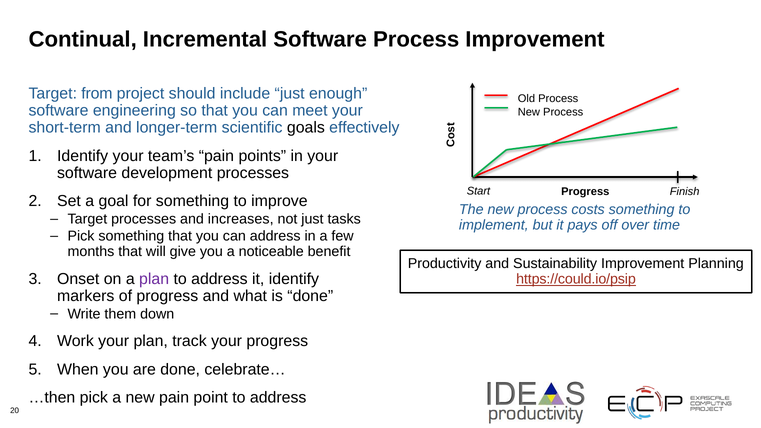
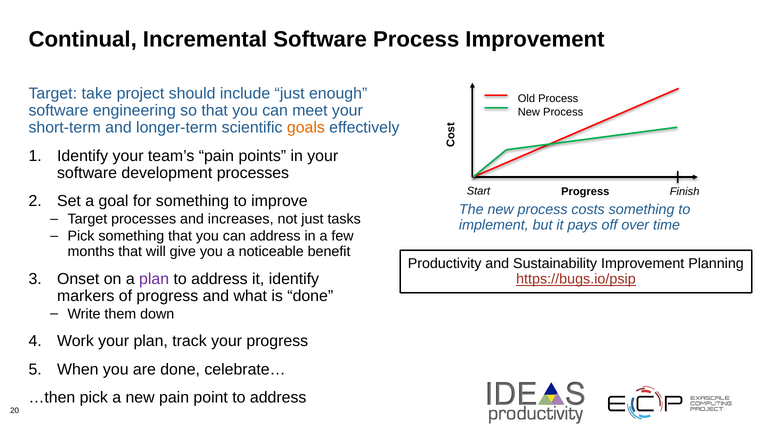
from: from -> take (97, 93)
goals colour: black -> orange (306, 128)
https://could.io/psip: https://could.io/psip -> https://bugs.io/psip (576, 279)
